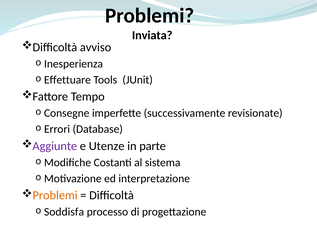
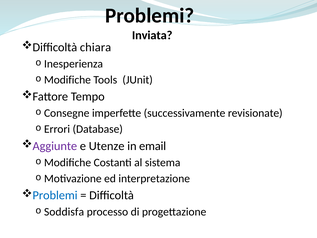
avviso: avviso -> chiara (96, 47)
Effettuare: Effettuare -> Modifiche (67, 80)
parte: parte -> email (153, 146)
Problemi colour: orange -> blue (55, 195)
